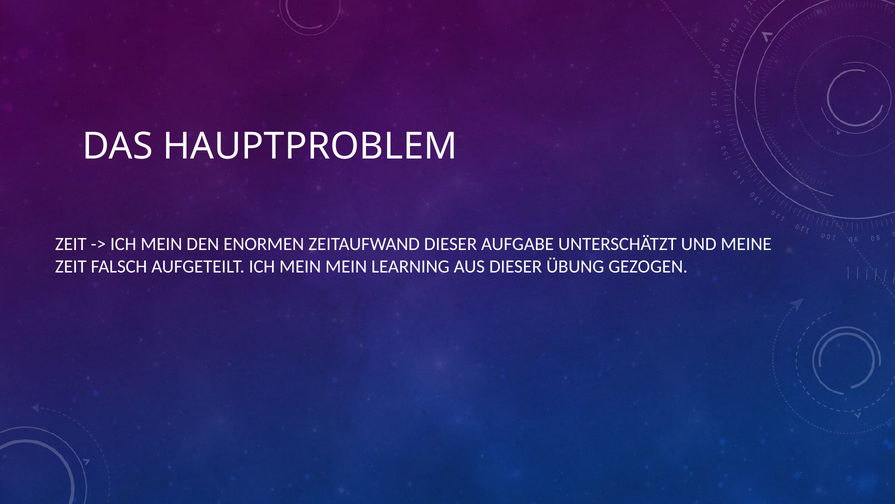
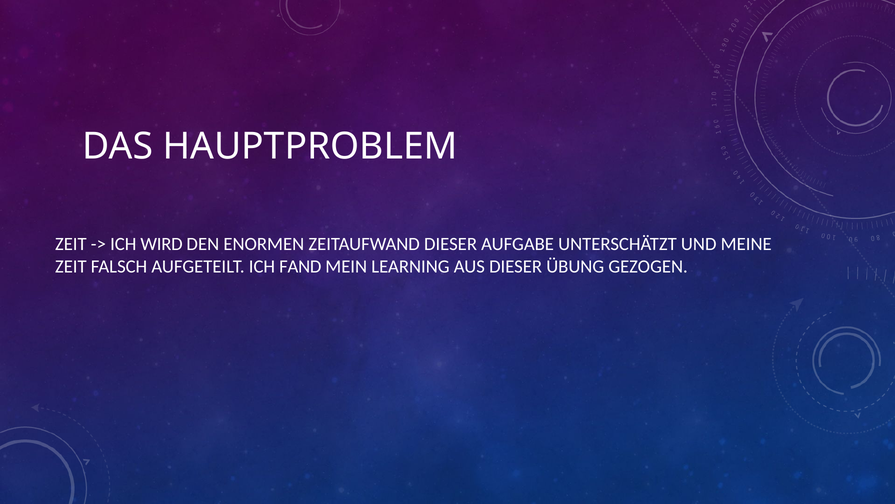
MEIN: MEIN -> WIRD (162, 244)
AUFGETEILT ICH MEIN: MEIN -> FAND (300, 266)
